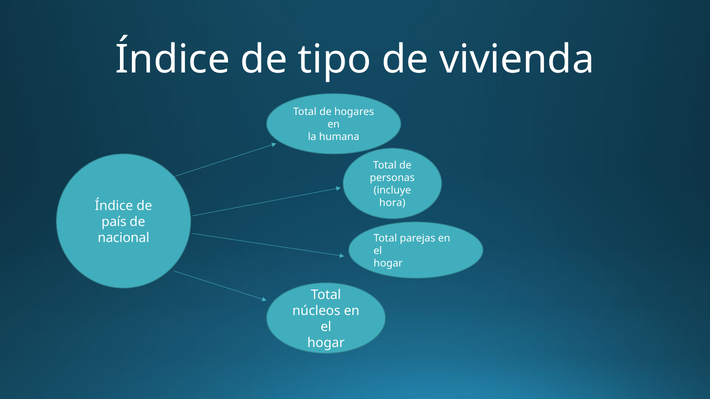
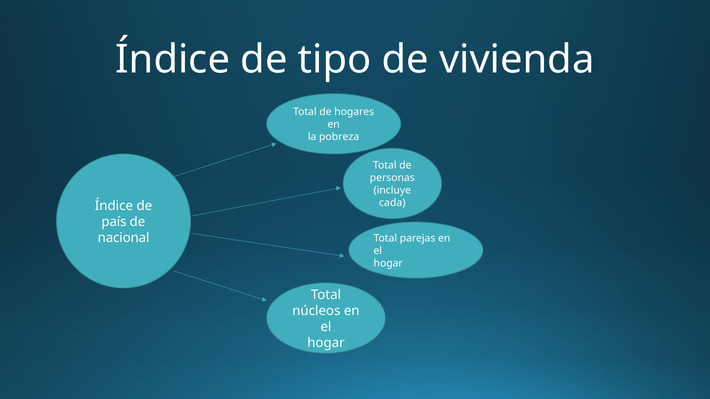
humana: humana -> pobreza (339, 137)
hora: hora -> cada (392, 203)
